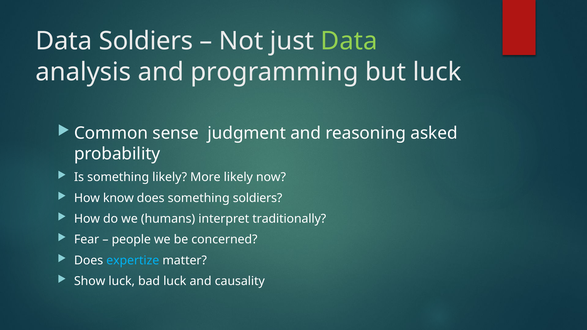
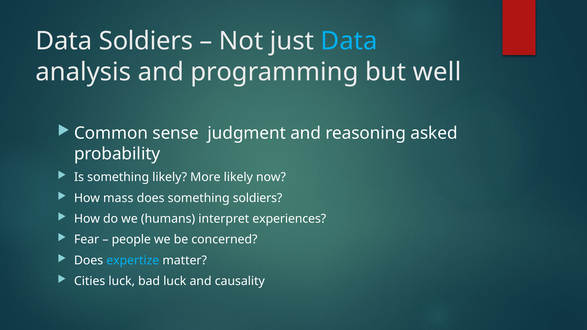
Data colour: light green -> light blue (349, 41)
but luck: luck -> well (437, 72)
know: know -> mass (118, 198)
traditionally: traditionally -> experiences (289, 219)
Show: Show -> Cities (90, 281)
